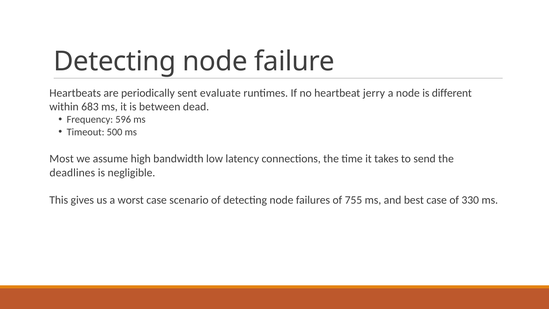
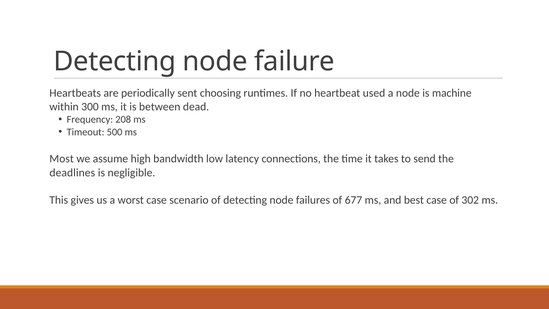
evaluate: evaluate -> choosing (220, 93)
jerry: jerry -> used (374, 93)
different: different -> machine (452, 93)
683: 683 -> 300 (90, 107)
596: 596 -> 208 (123, 120)
755: 755 -> 677 (353, 200)
330: 330 -> 302 (470, 200)
